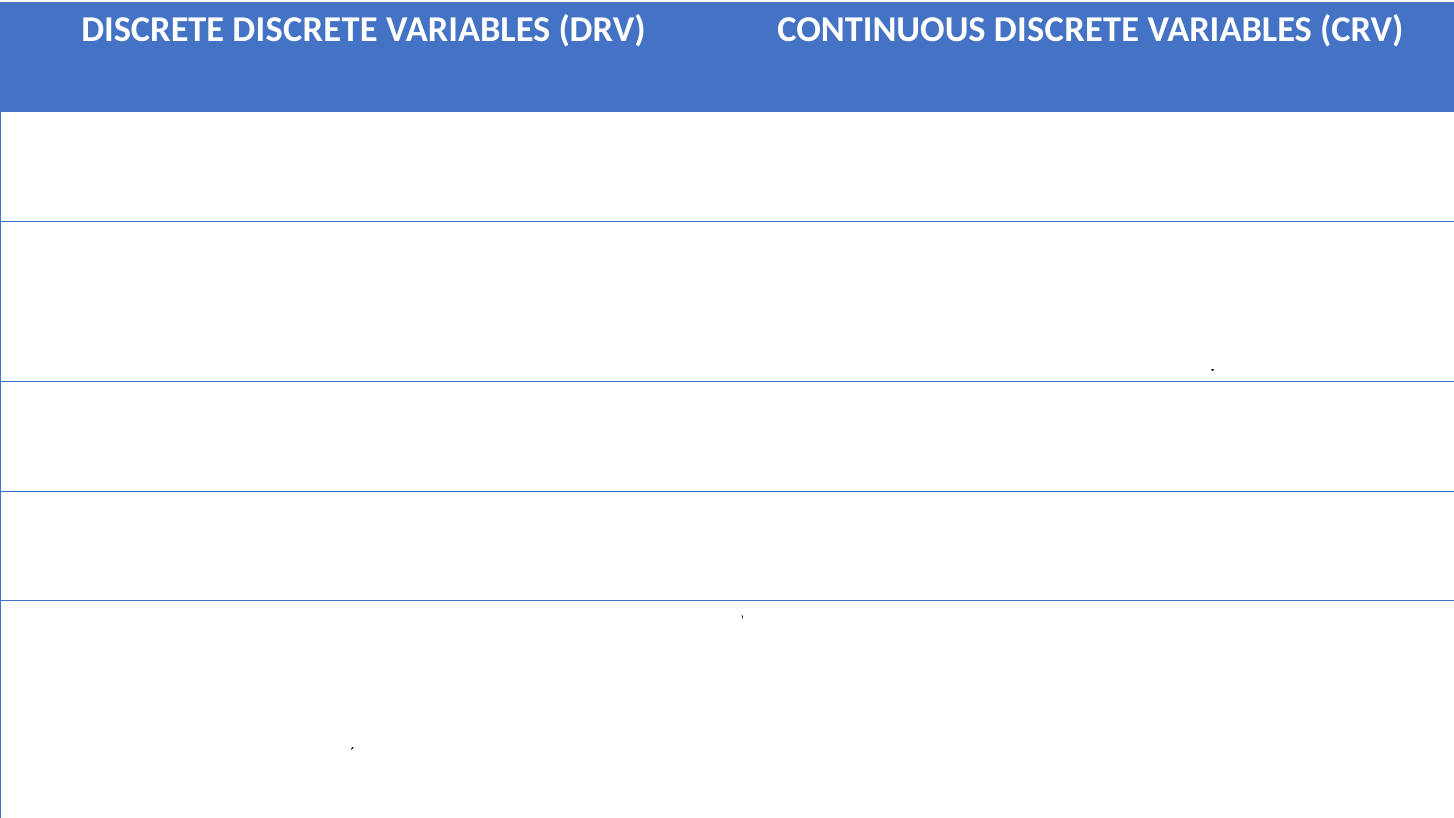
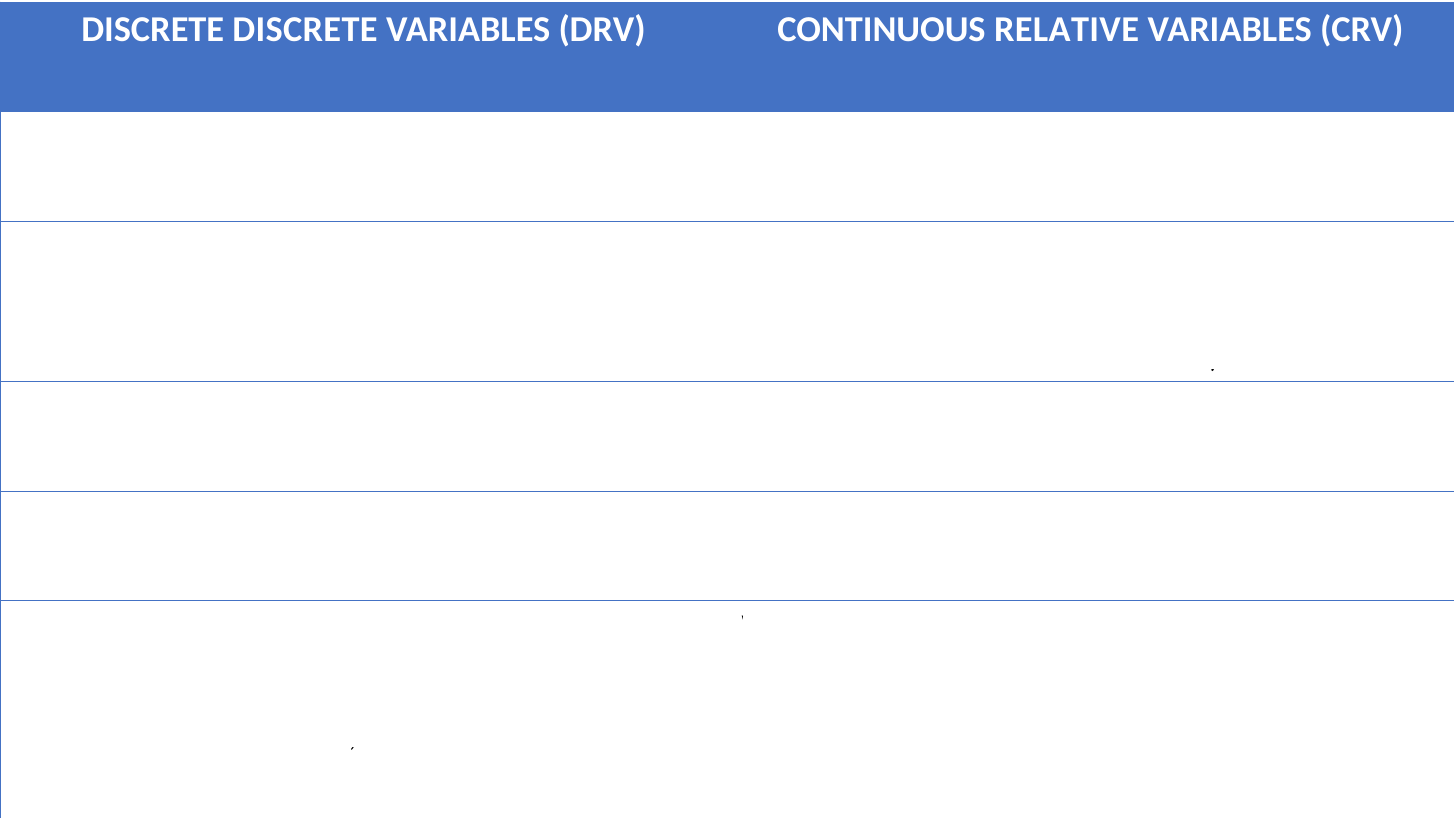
CONTINUOUS DISCRETE: DISCRETE -> RELATIVE (1067, 30)
